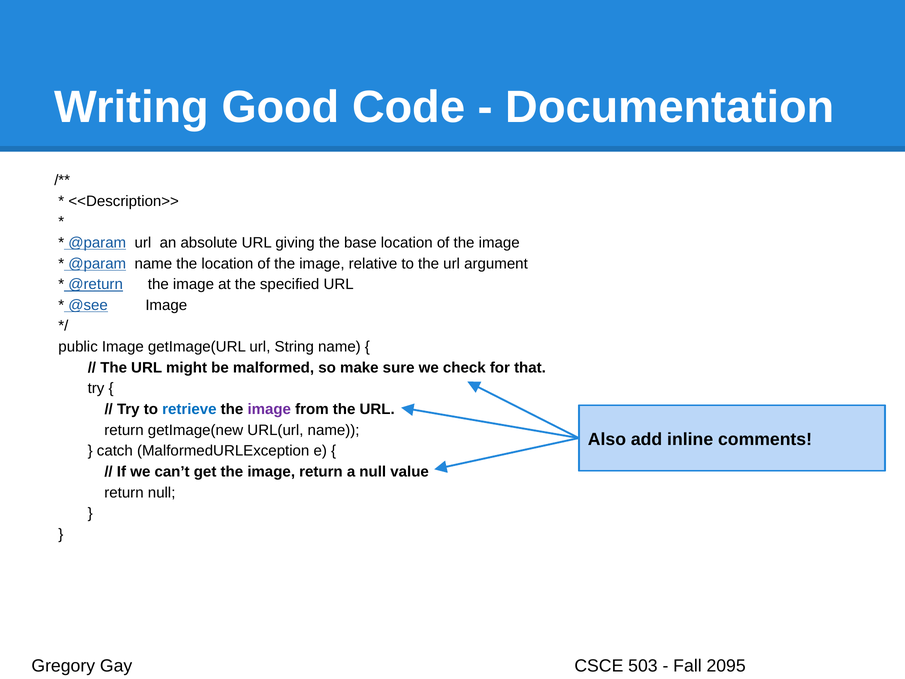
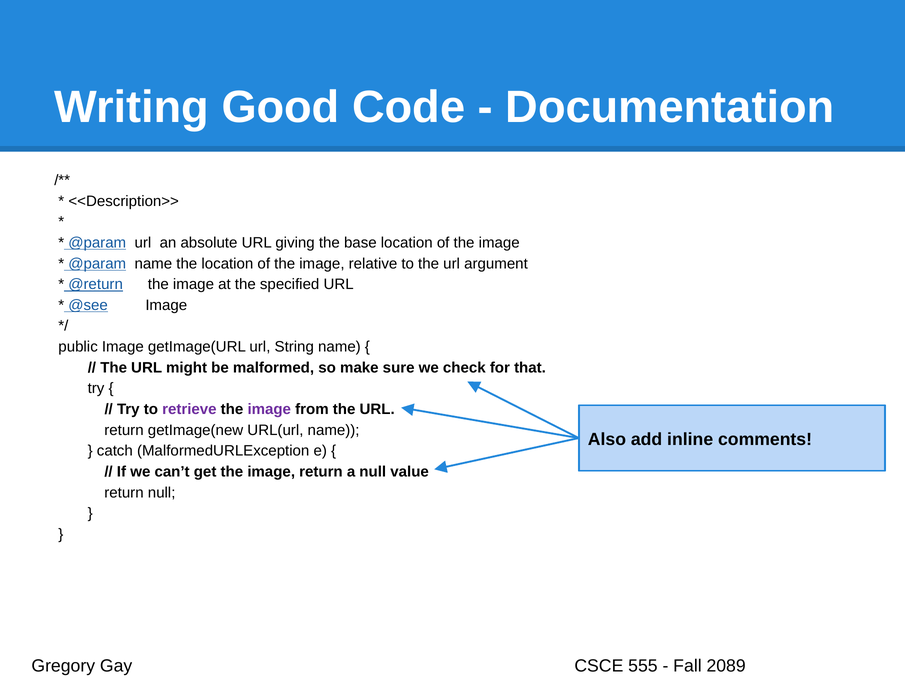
retrieve colour: blue -> purple (189, 409)
503: 503 -> 555 (643, 666)
2095: 2095 -> 2089 (726, 666)
